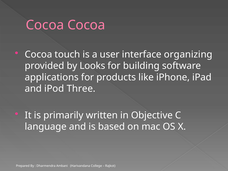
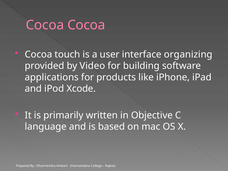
Looks: Looks -> Video (92, 66)
Three: Three -> Xcode (81, 89)
